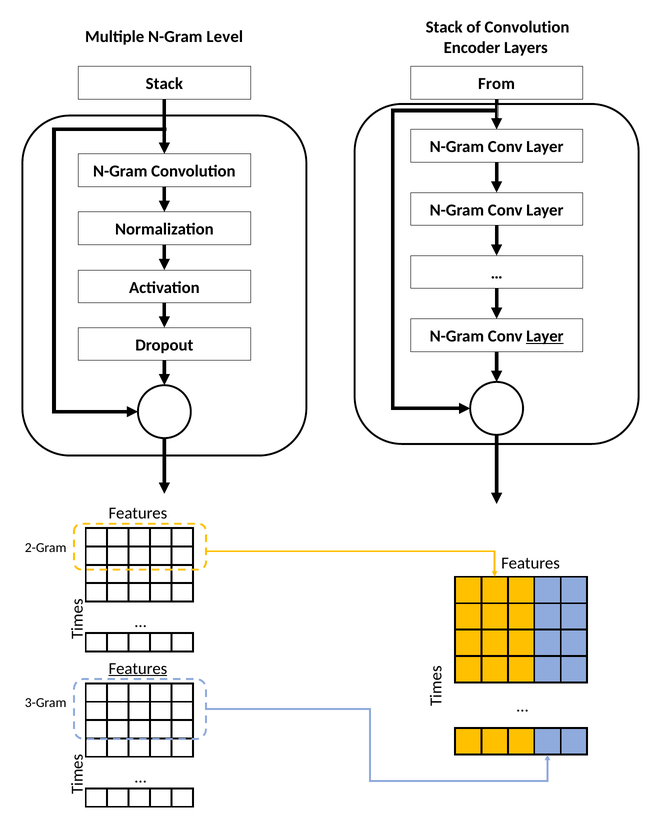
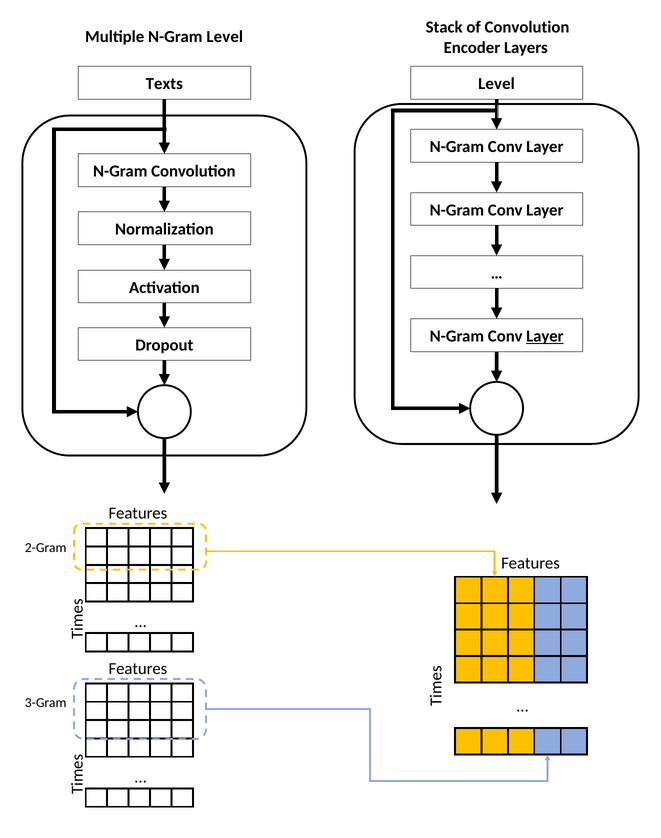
Stack: Stack -> Texts (164, 84)
From: From -> Level (497, 84)
Features underline: present -> none (138, 668)
